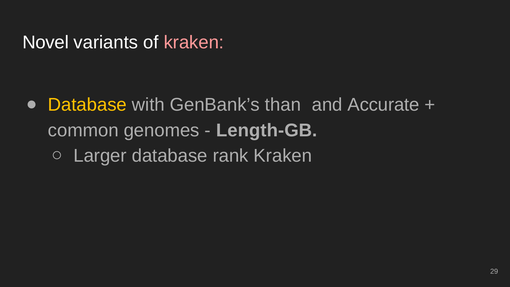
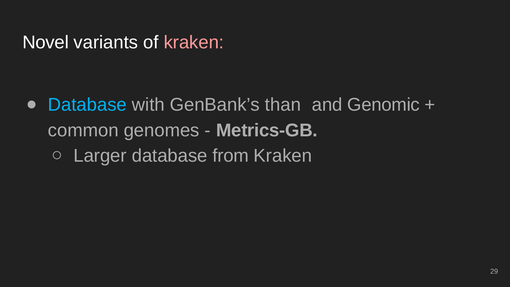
Database colour: yellow -> light blue (87, 105)
Accurate: Accurate -> Genomic (384, 105)
Length-GB: Length-GB -> Metrics-GB (267, 130)
rank: rank -> from (231, 156)
